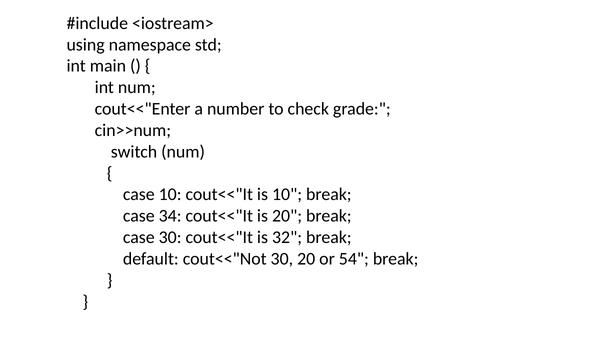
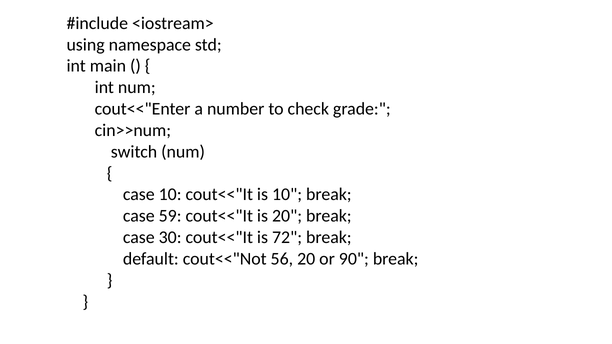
34: 34 -> 59 (170, 216)
32: 32 -> 72 (287, 238)
cout<<"Not 30: 30 -> 56 (282, 259)
54: 54 -> 90 (354, 259)
